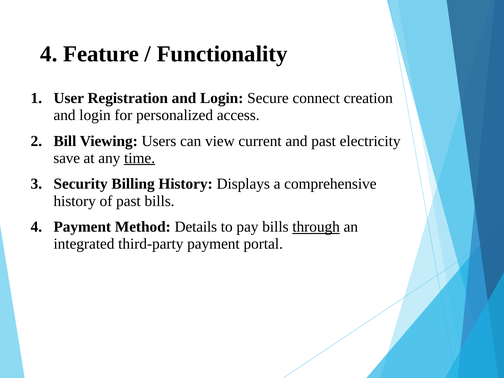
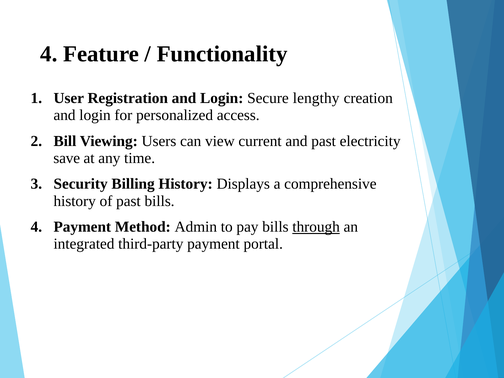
connect: connect -> lengthy (316, 98)
time underline: present -> none (140, 158)
Details: Details -> Admin (196, 227)
